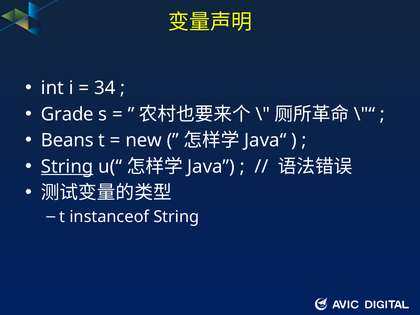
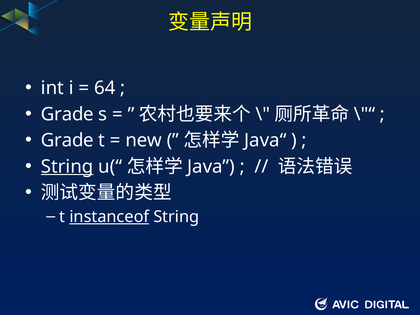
34: 34 -> 64 (105, 88)
Beans: Beans -> Grade (67, 140)
instanceof underline: none -> present (109, 217)
